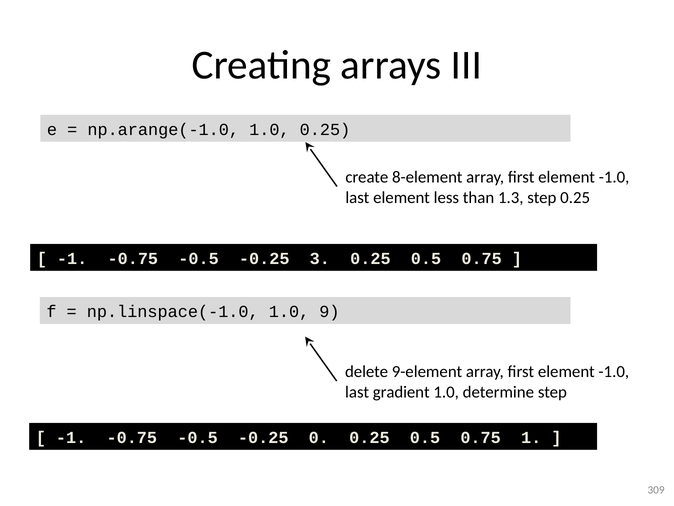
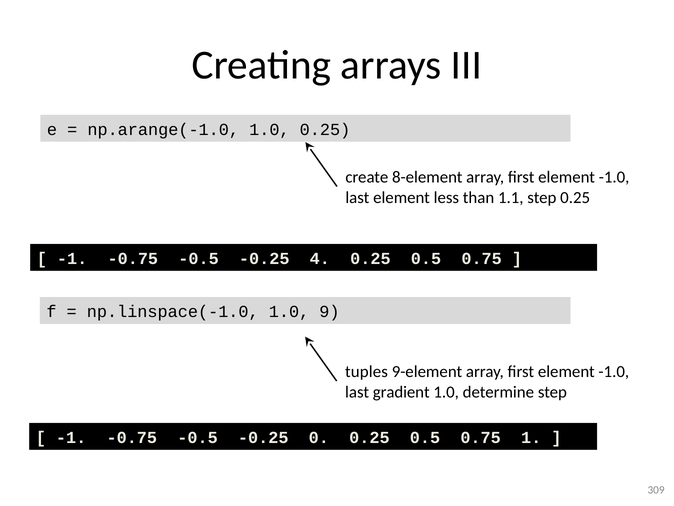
1.3: 1.3 -> 1.1 (511, 197)
3: 3 -> 4 (320, 258)
delete: delete -> tuples (366, 371)
